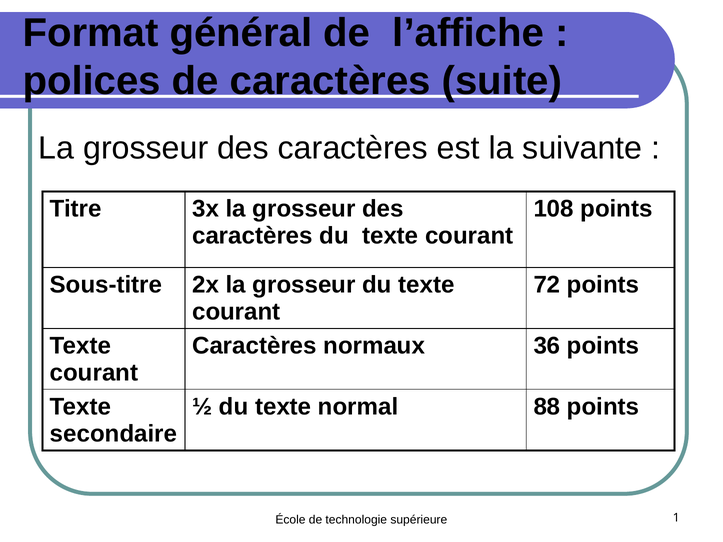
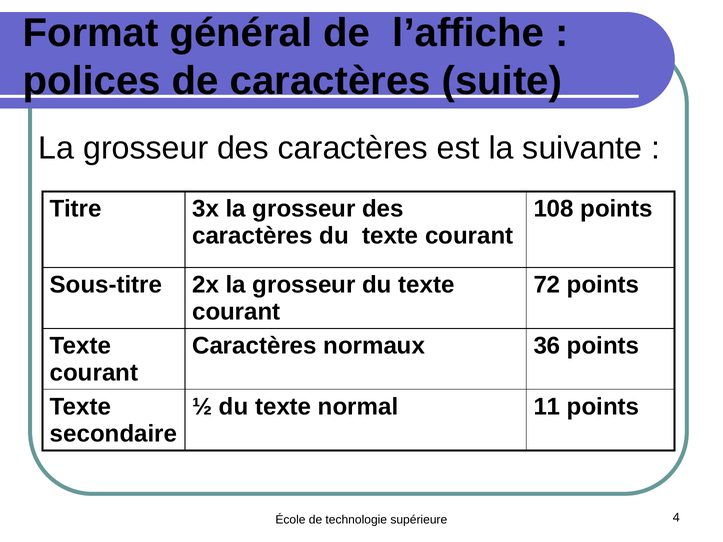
88: 88 -> 11 (547, 407)
1: 1 -> 4 (676, 518)
